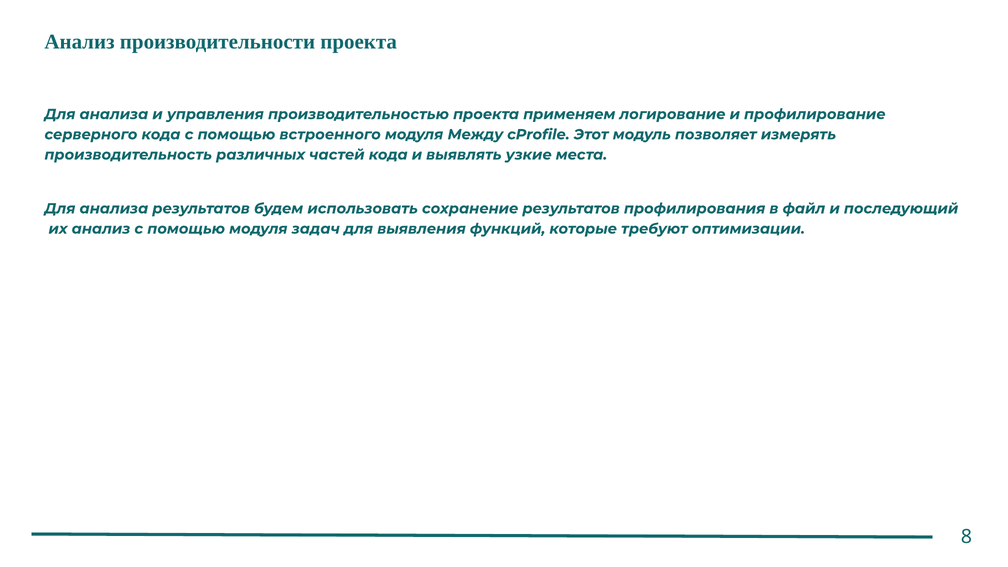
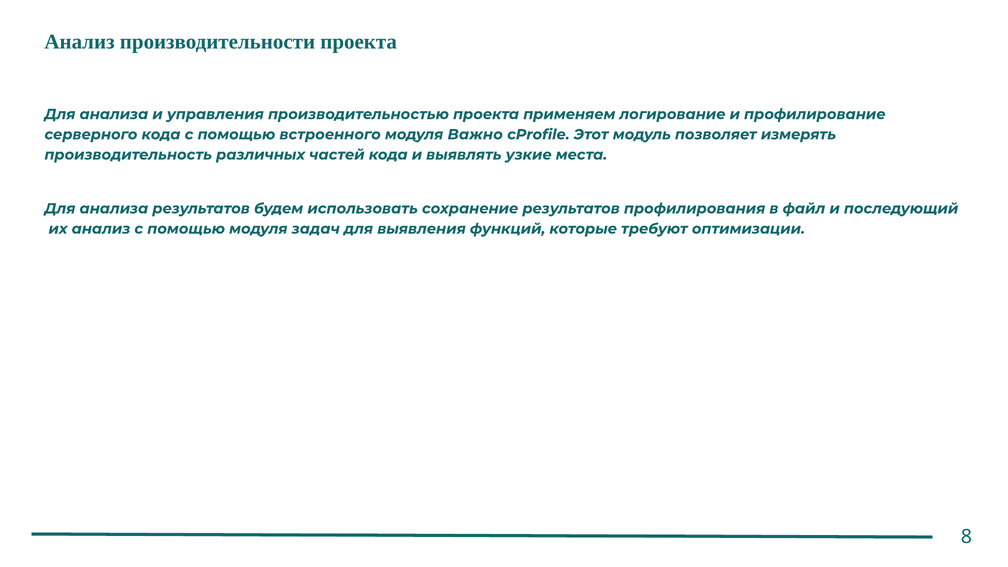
Между: Между -> Важно (475, 135)
